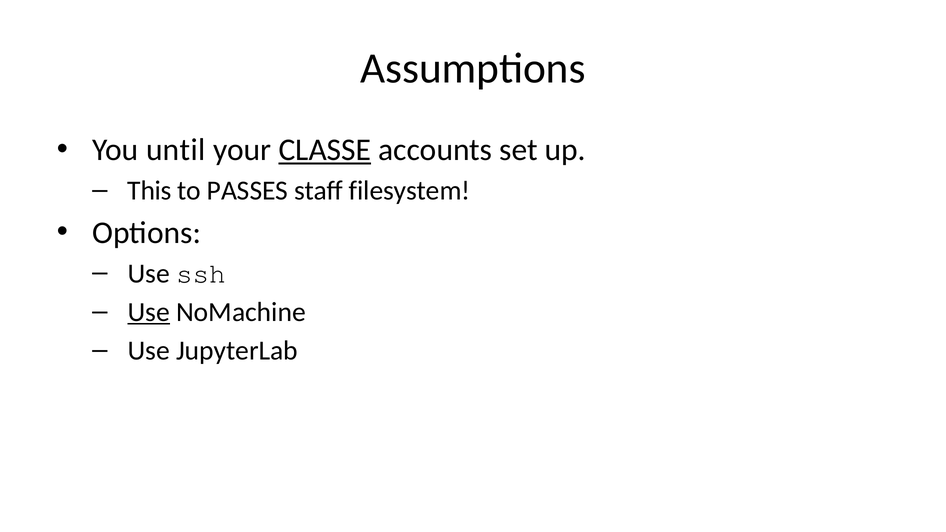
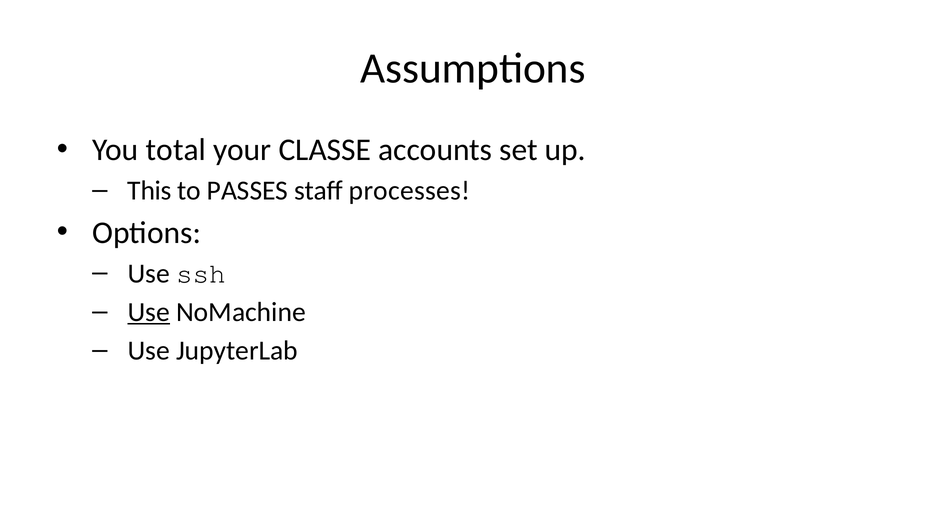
until: until -> total (176, 150)
CLASSE underline: present -> none (325, 150)
filesystem: filesystem -> processes (409, 191)
